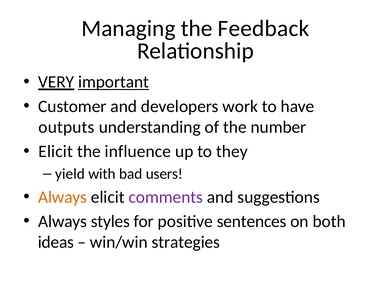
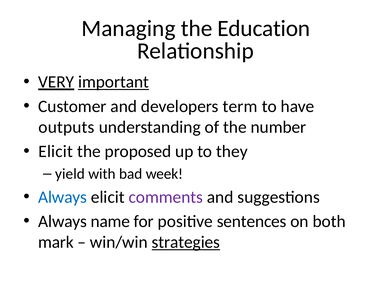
Feedback: Feedback -> Education (264, 28)
work: work -> term (240, 106)
influence: influence -> proposed (138, 152)
users: users -> week (164, 174)
Always colour: orange -> blue (63, 197)
styles: styles -> name (110, 222)
ideas: ideas -> mark (56, 242)
strategies underline: none -> present (186, 242)
